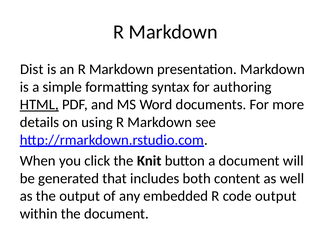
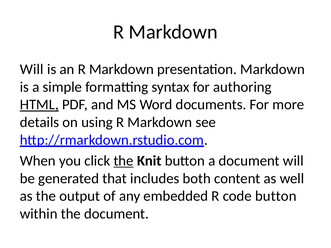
Dist: Dist -> Will (32, 69)
the underline: none -> present (124, 161)
code output: output -> button (276, 196)
